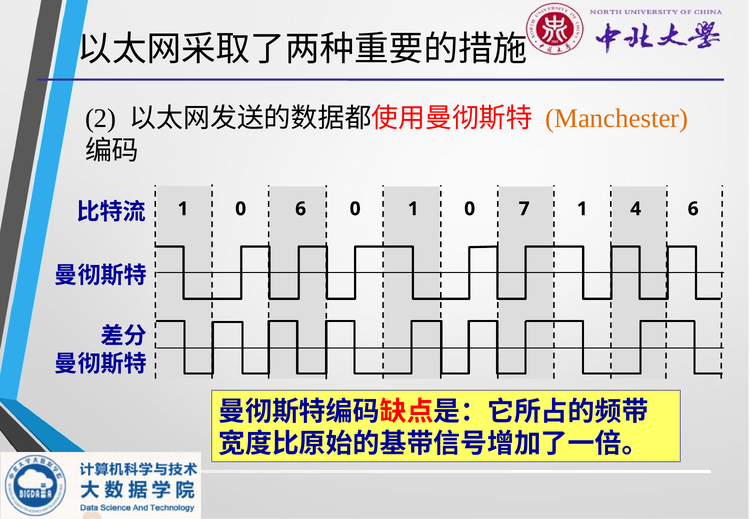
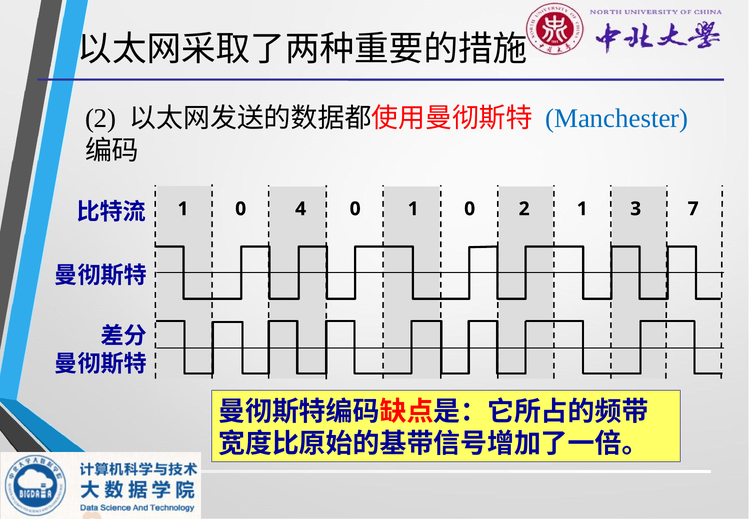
Manchester colour: orange -> blue (617, 118)
0 6: 6 -> 4 (301, 209)
0 7: 7 -> 2 (524, 209)
4: 4 -> 3 (636, 209)
1 6: 6 -> 7 (693, 209)
